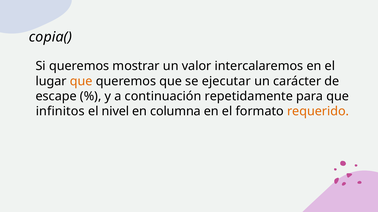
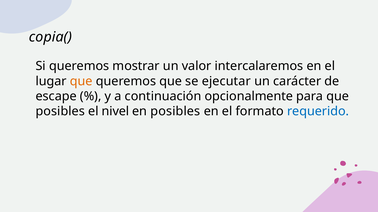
repetidamente: repetidamente -> opcionalmente (249, 97)
infinitos: infinitos -> posibles (60, 112)
en columna: columna -> posibles (175, 112)
requerido colour: orange -> blue (318, 112)
